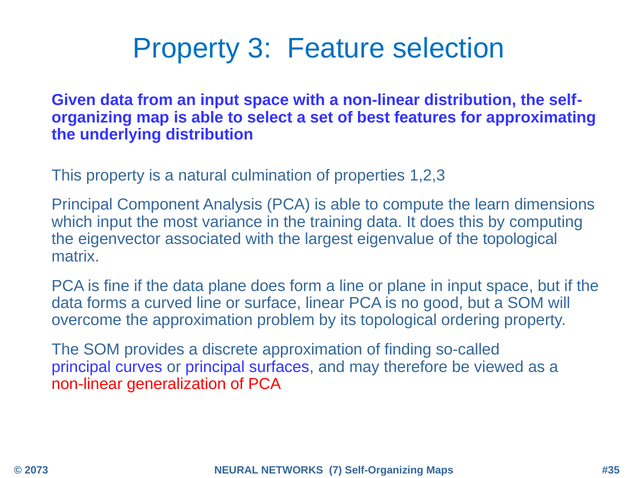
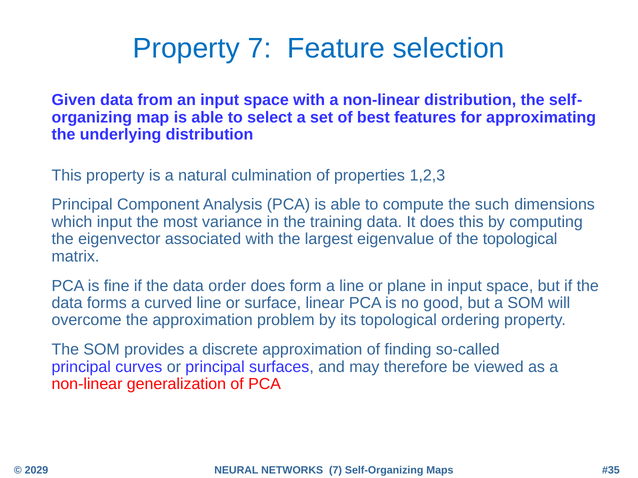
Property 3: 3 -> 7 (260, 48)
learn: learn -> such (492, 205)
data plane: plane -> order (227, 286)
2073: 2073 -> 2029 (36, 471)
